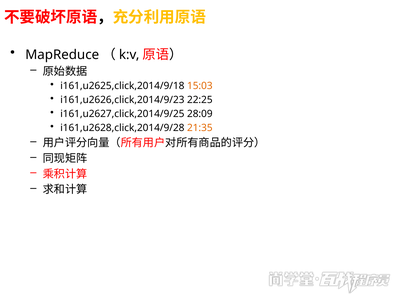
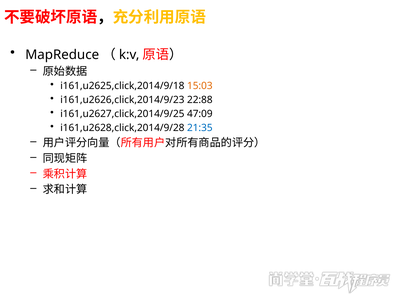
22:25: 22:25 -> 22:88 (200, 100)
28:09: 28:09 -> 47:09 (200, 114)
21:35 colour: orange -> blue (200, 128)
